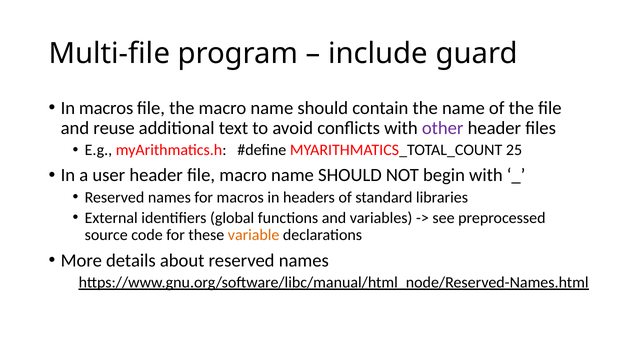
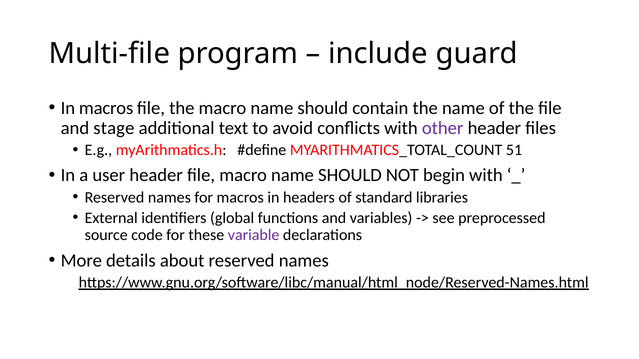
reuse: reuse -> stage (114, 128)
25: 25 -> 51 (514, 150)
variable colour: orange -> purple (254, 235)
